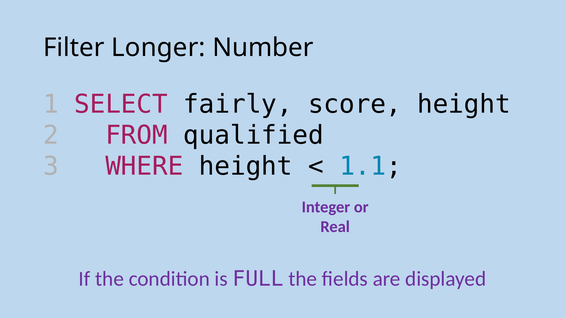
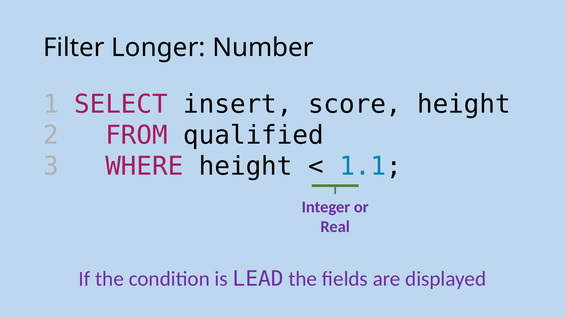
fairly: fairly -> insert (238, 104)
FULL: FULL -> LEAD (258, 279)
